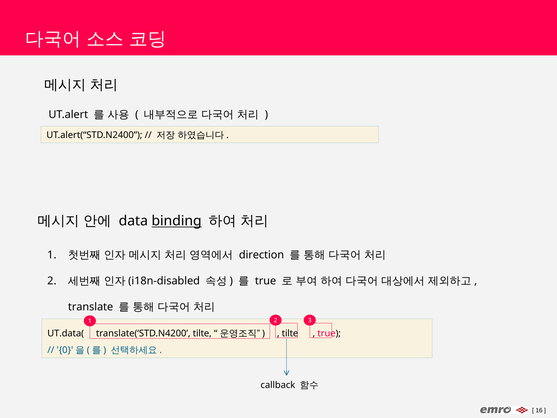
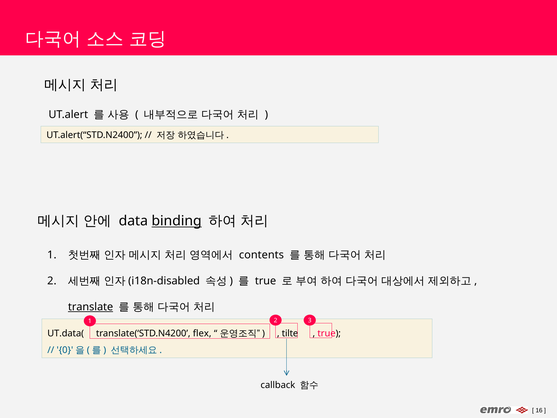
direction: direction -> contents (261, 255)
translate underline: none -> present (91, 307)
translate(‘STD.N4200 tilte: tilte -> flex (202, 333)
